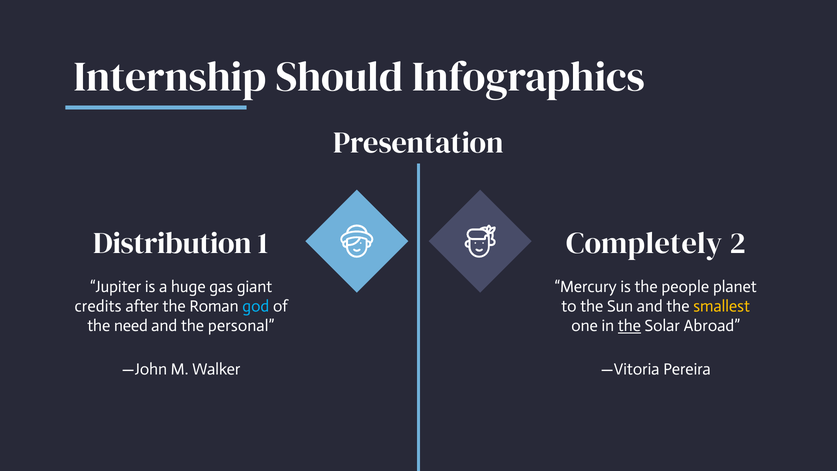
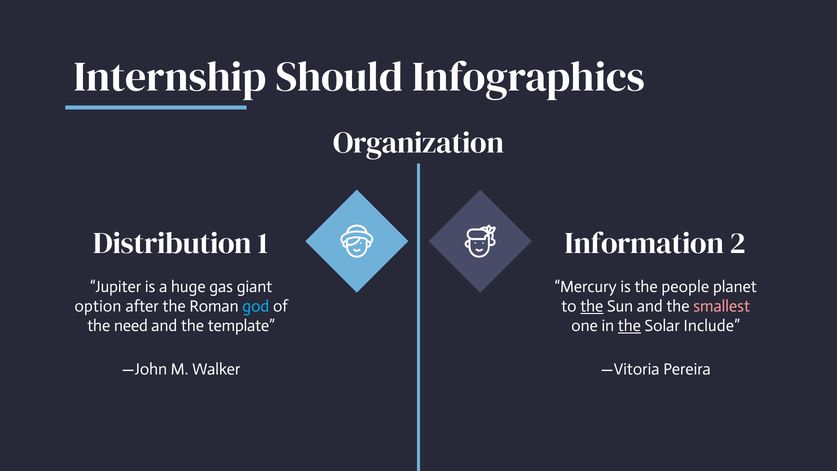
Presentation: Presentation -> Organization (419, 143)
Completely: Completely -> Information (644, 243)
credits: credits -> option (98, 306)
the underline: none -> present (592, 306)
smallest colour: yellow -> pink (722, 306)
personal: personal -> template (241, 326)
Abroad: Abroad -> Include (712, 326)
